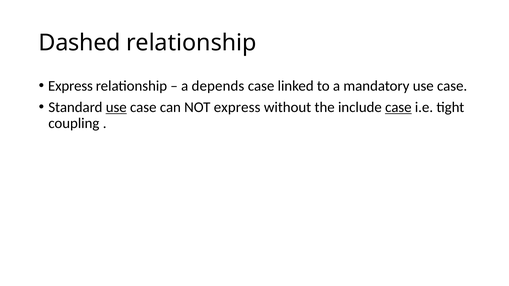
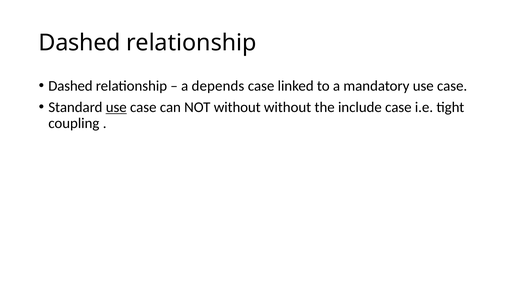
Express: Express -> Dashed (70, 86)
NOT express: express -> without (237, 107)
case underline: present -> none (398, 107)
